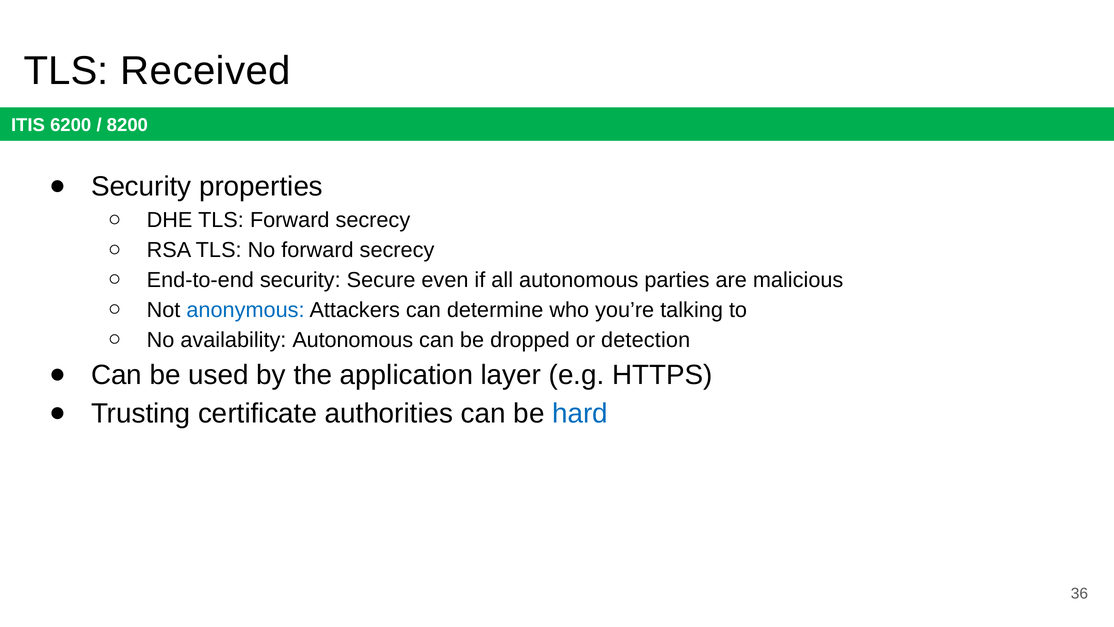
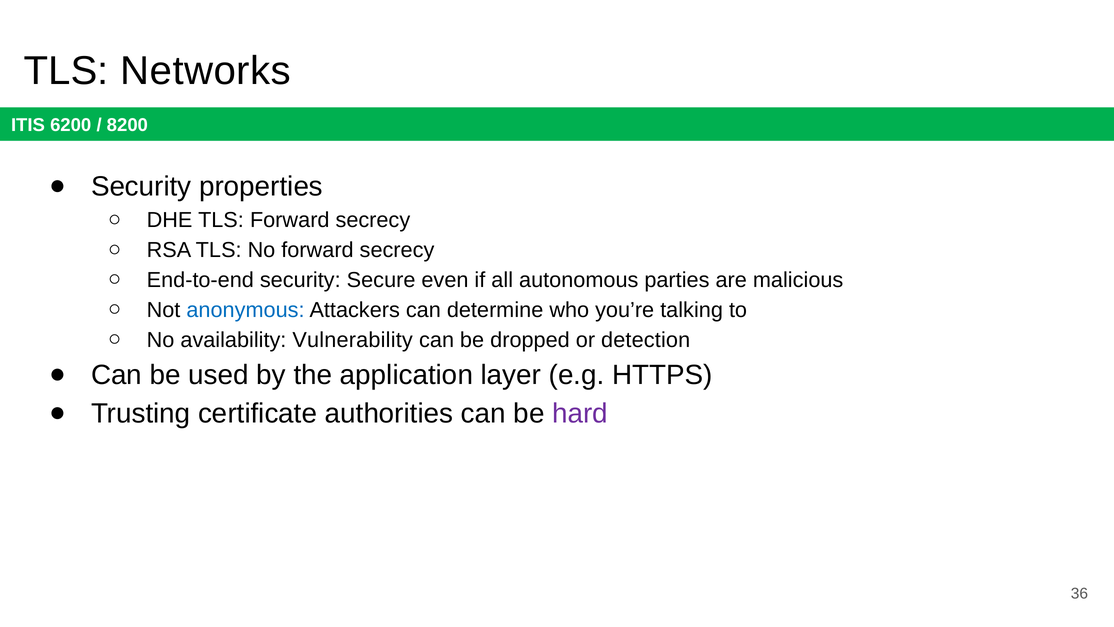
Received: Received -> Networks (206, 71)
availability Autonomous: Autonomous -> Vulnerability (353, 340)
hard colour: blue -> purple (580, 413)
